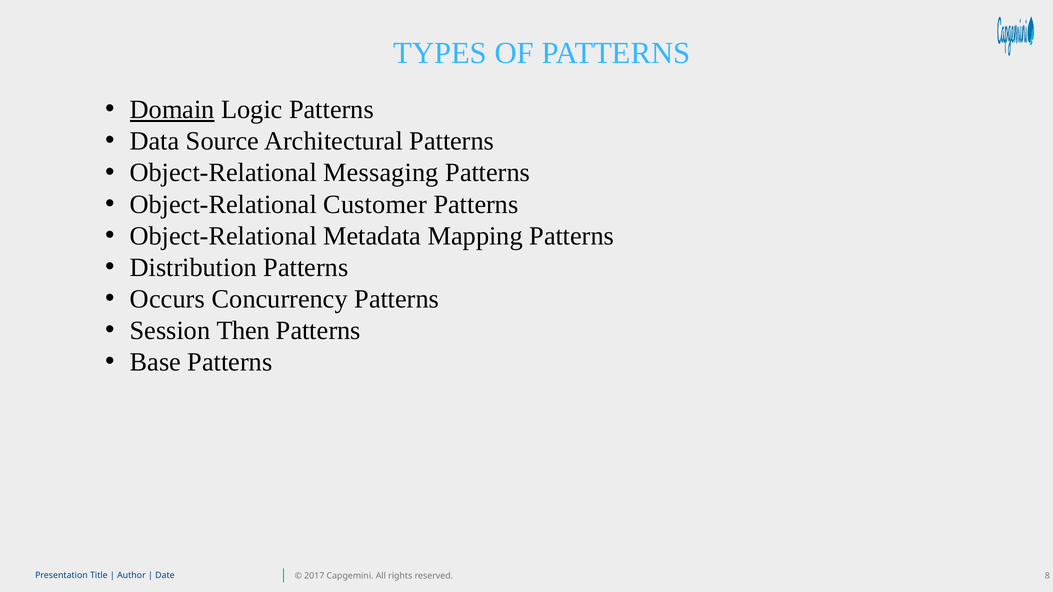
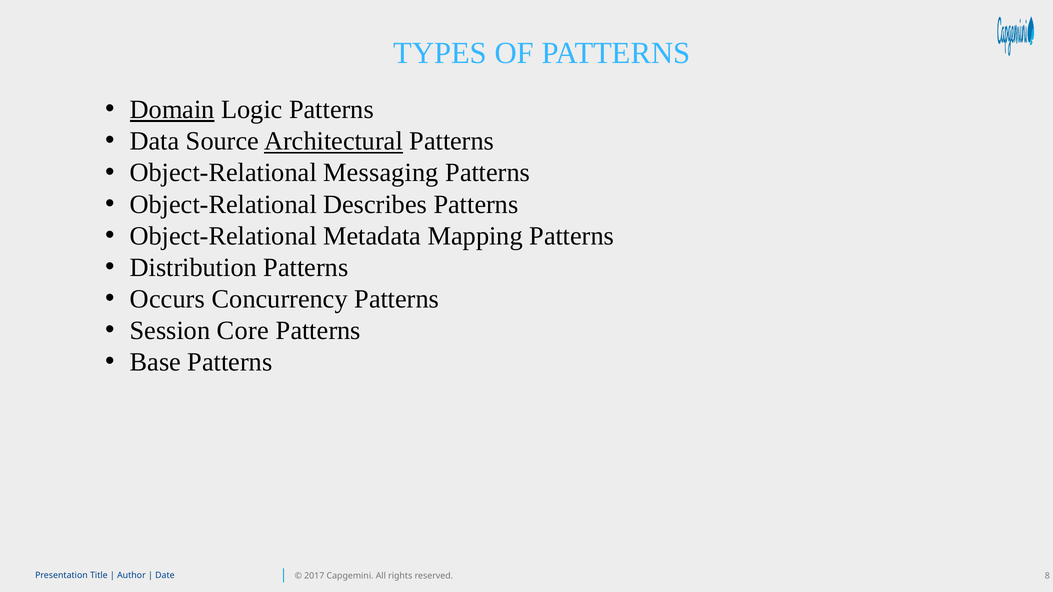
Architectural underline: none -> present (333, 141)
Customer: Customer -> Describes (375, 204)
Then: Then -> Core (243, 331)
